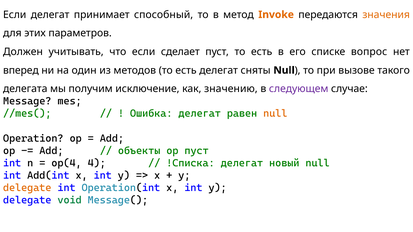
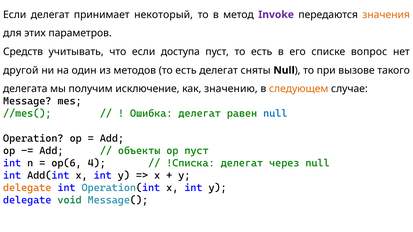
способный: способный -> некоторый (164, 15)
Invoke colour: orange -> purple (276, 15)
Должен: Должен -> Средств (23, 52)
сделает: сделает -> доступа (180, 52)
вперед: вперед -> другой (21, 70)
следующем colour: purple -> orange (299, 89)
null colour: orange -> blue (275, 114)
op(4: op(4 -> op(6 (66, 163)
новый: новый -> через (284, 163)
